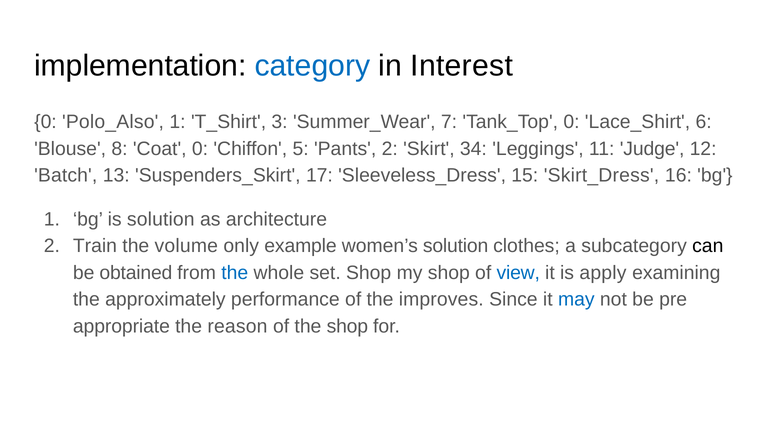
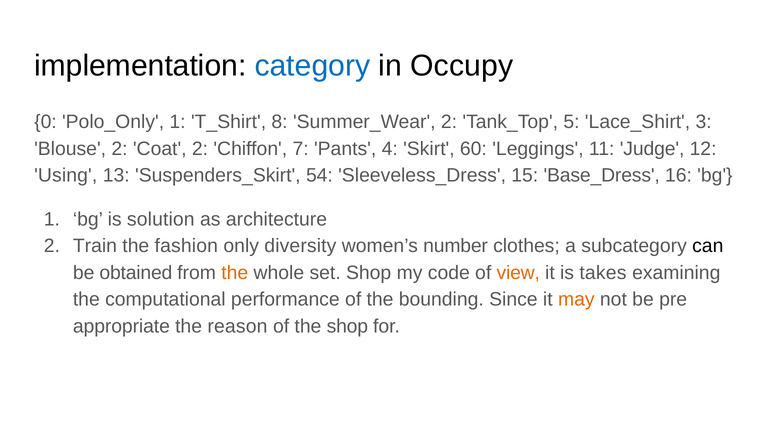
Interest: Interest -> Occupy (462, 66)
Polo_Also: Polo_Also -> Polo_Only (113, 122)
3: 3 -> 8 (280, 122)
Summer_Wear 7: 7 -> 2 (449, 122)
Tank_Top 0: 0 -> 5 (572, 122)
6: 6 -> 3 (704, 122)
Blouse 8: 8 -> 2 (120, 149)
Coat 0: 0 -> 2 (200, 149)
5: 5 -> 7 (301, 149)
Pants 2: 2 -> 4 (390, 149)
34: 34 -> 60 (473, 149)
Batch: Batch -> Using (66, 175)
17: 17 -> 54 (319, 175)
Skirt_Dress: Skirt_Dress -> Base_Dress (602, 175)
volume: volume -> fashion (186, 246)
example: example -> diversity (300, 246)
women’s solution: solution -> number (456, 246)
the colour: blue -> orange (235, 273)
my shop: shop -> code (449, 273)
view colour: blue -> orange (518, 273)
apply: apply -> takes (603, 273)
approximately: approximately -> computational (165, 299)
improves: improves -> bounding (441, 299)
may colour: blue -> orange (576, 299)
